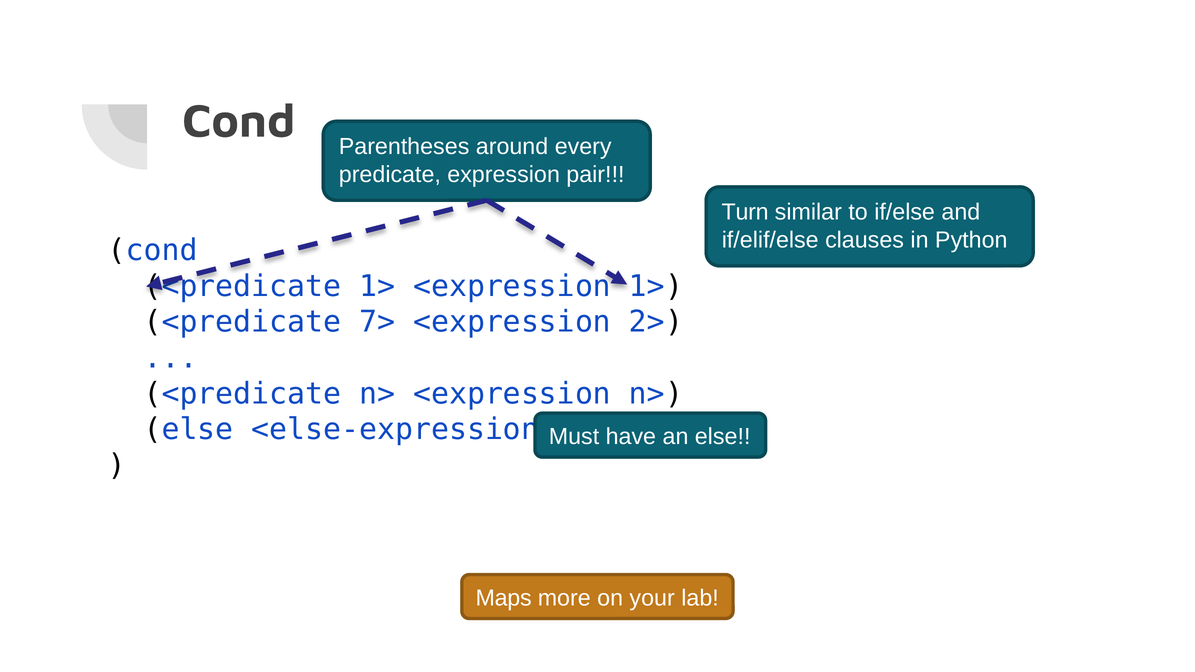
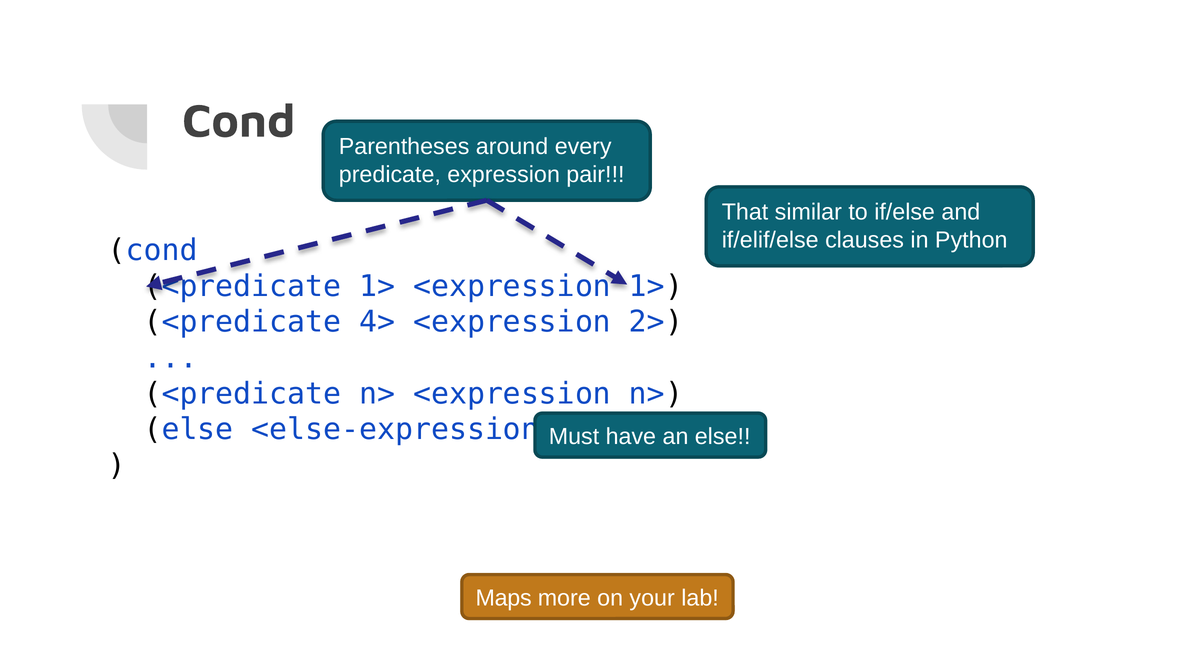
Turn: Turn -> That (745, 212)
7>: 7> -> 4> (377, 322)
